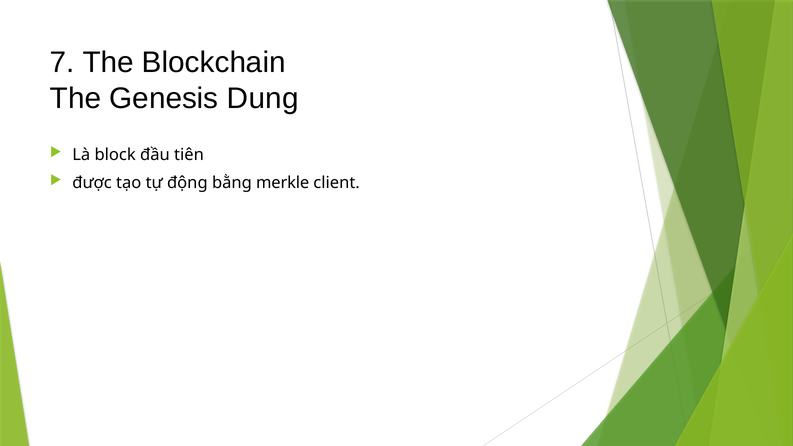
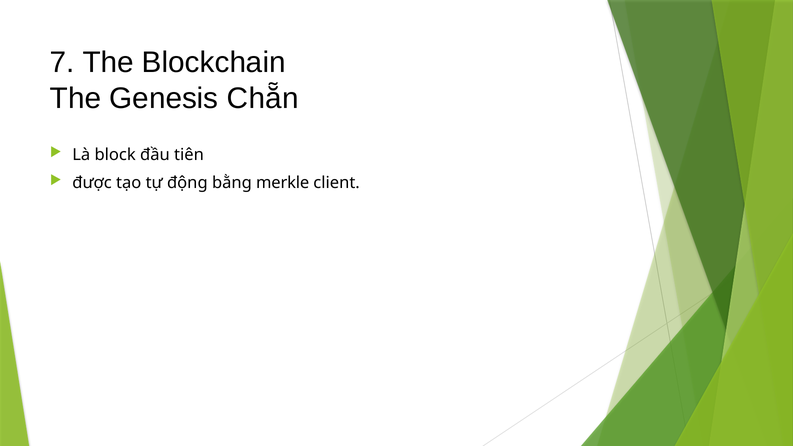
Dung: Dung -> Chẵn (263, 98)
